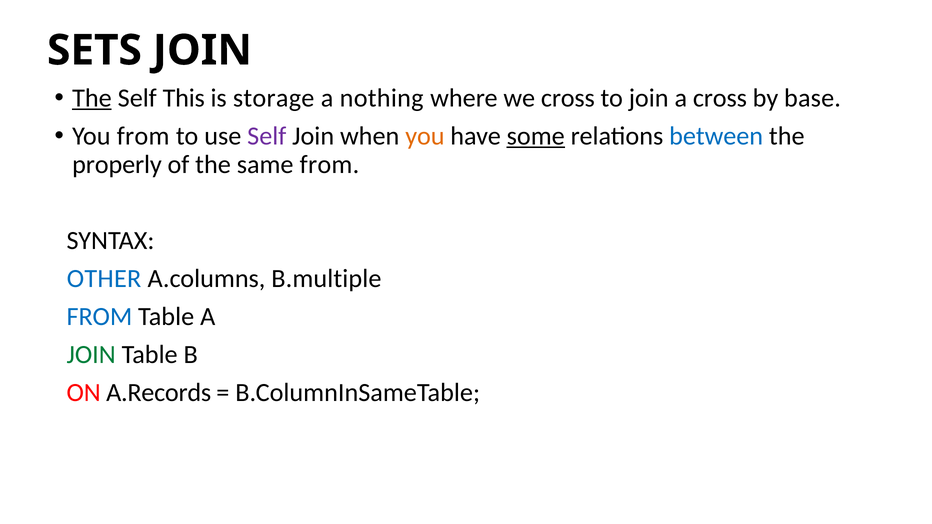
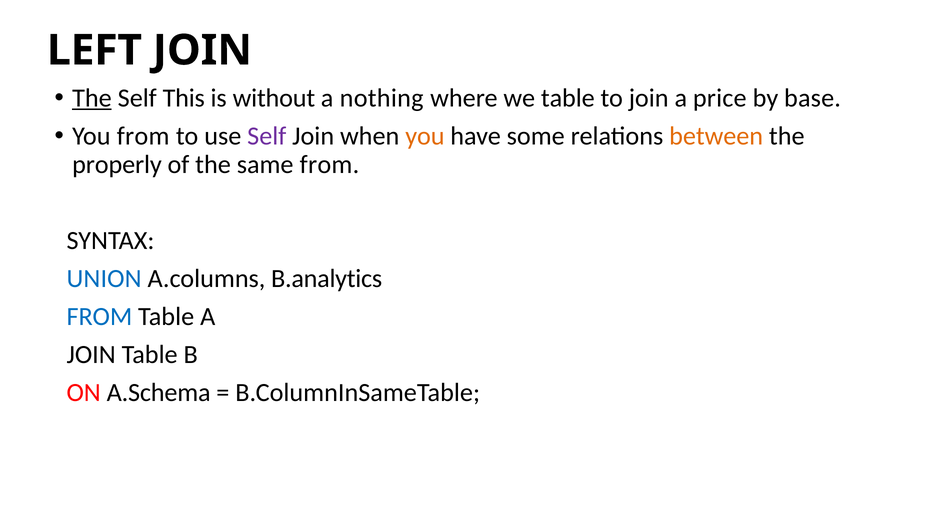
SETS: SETS -> LEFT (94, 50)
storage: storage -> without (274, 98)
we cross: cross -> table (568, 98)
a cross: cross -> price (720, 98)
some underline: present -> none (536, 136)
between colour: blue -> orange (716, 136)
OTHER: OTHER -> UNION (104, 279)
B.multiple: B.multiple -> B.analytics (327, 279)
JOIN colour: green -> black (91, 355)
A.Records: A.Records -> A.Schema (159, 393)
